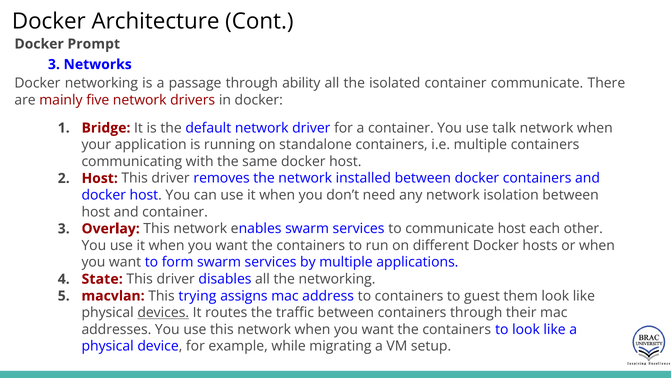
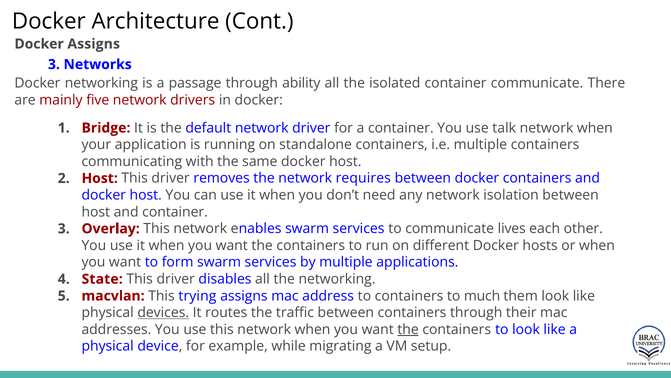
Docker Prompt: Prompt -> Assigns (94, 44)
installed: installed -> requires (363, 178)
communicate host: host -> lives (512, 228)
guest: guest -> much (482, 295)
the underline: none -> present (408, 329)
